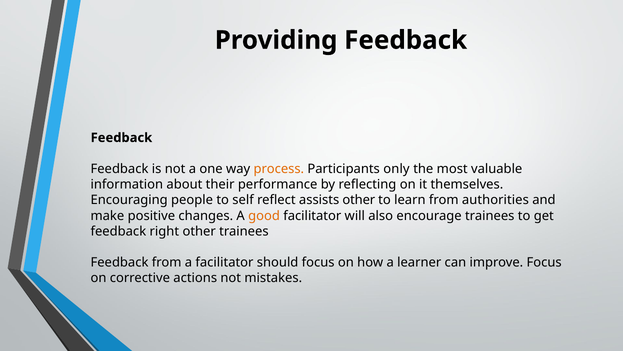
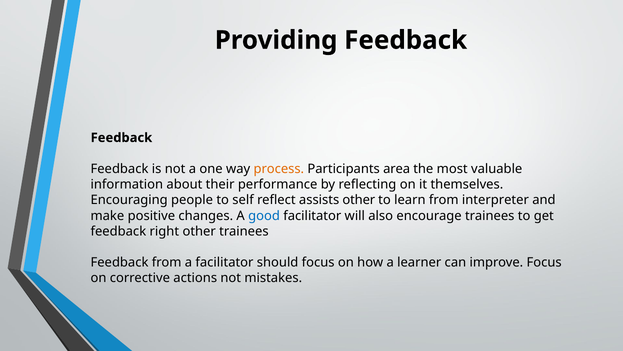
only: only -> area (397, 169)
authorities: authorities -> interpreter (495, 200)
good colour: orange -> blue (264, 215)
